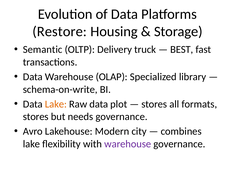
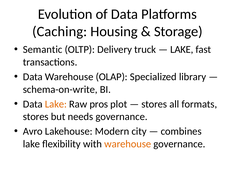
Restore: Restore -> Caching (60, 31)
BEST: BEST -> LAKE (182, 49)
Raw data: data -> pros (99, 104)
warehouse colour: purple -> orange (128, 143)
